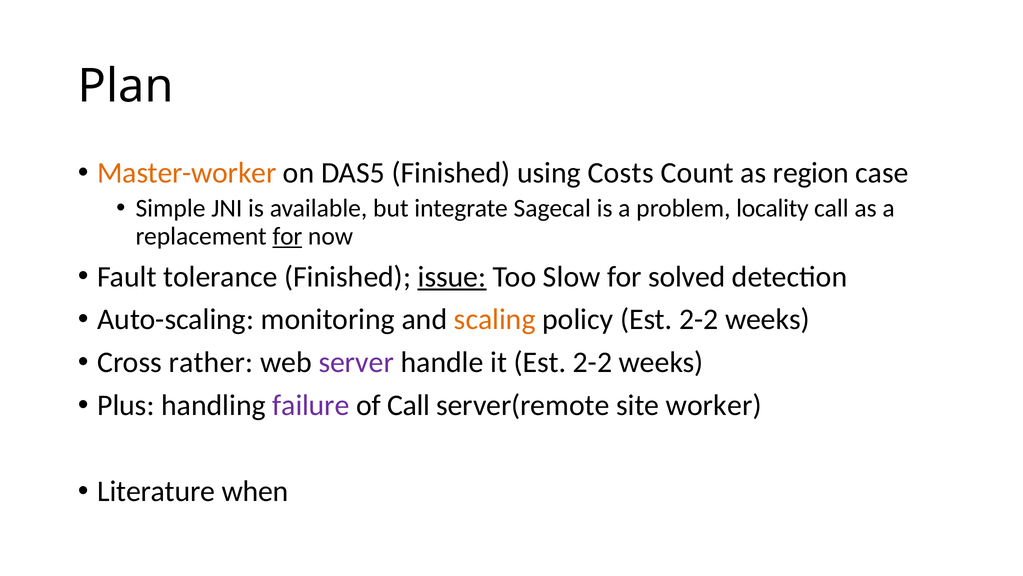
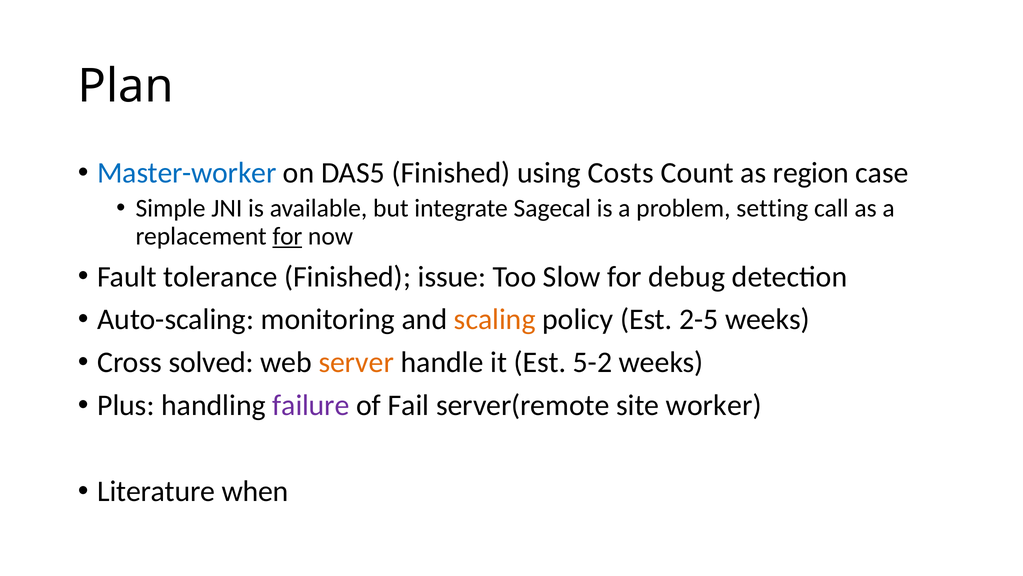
Master-worker colour: orange -> blue (187, 173)
locality: locality -> setting (772, 208)
issue underline: present -> none (452, 276)
solved: solved -> debug (687, 276)
policy Est 2-2: 2-2 -> 2-5 (699, 319)
rather: rather -> solved (211, 362)
server colour: purple -> orange (356, 362)
it Est 2-2: 2-2 -> 5-2 (592, 362)
of Call: Call -> Fail (408, 405)
